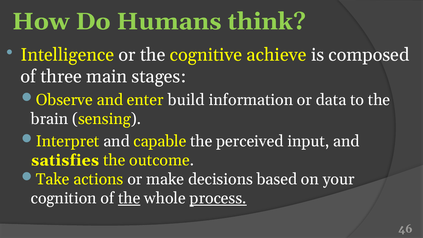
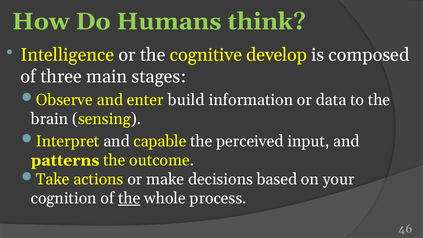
achieve: achieve -> develop (277, 55)
satisfies: satisfies -> patterns (65, 160)
process underline: present -> none (218, 198)
